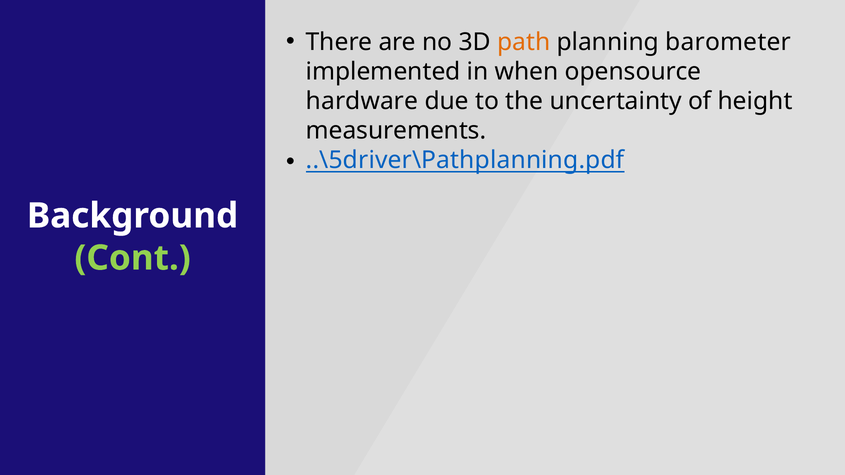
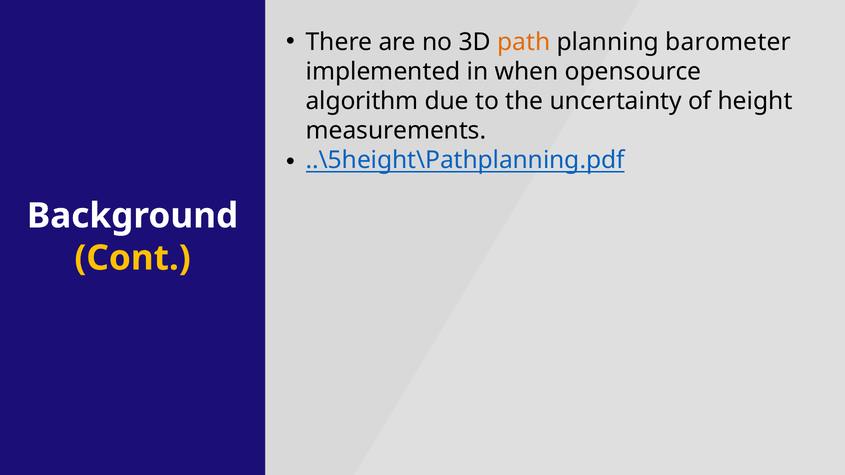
hardware: hardware -> algorithm (362, 101)
..\5driver\Pathplanning.pdf: ..\5driver\Pathplanning.pdf -> ..\5height\Pathplanning.pdf (465, 160)
Cont colour: light green -> yellow (133, 258)
